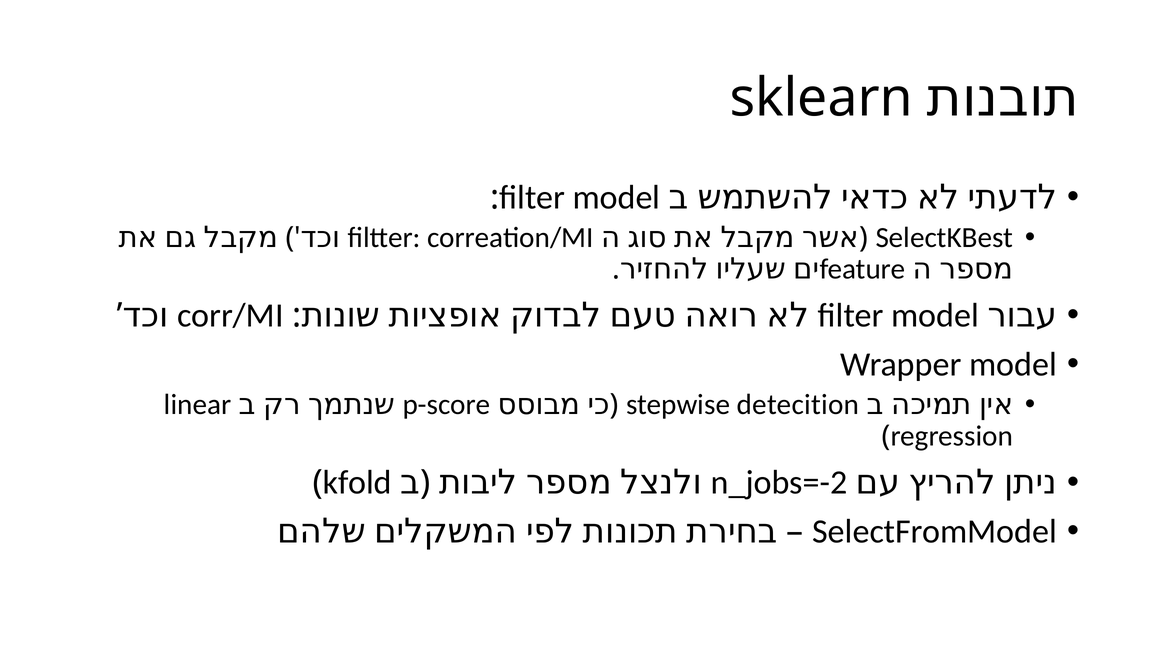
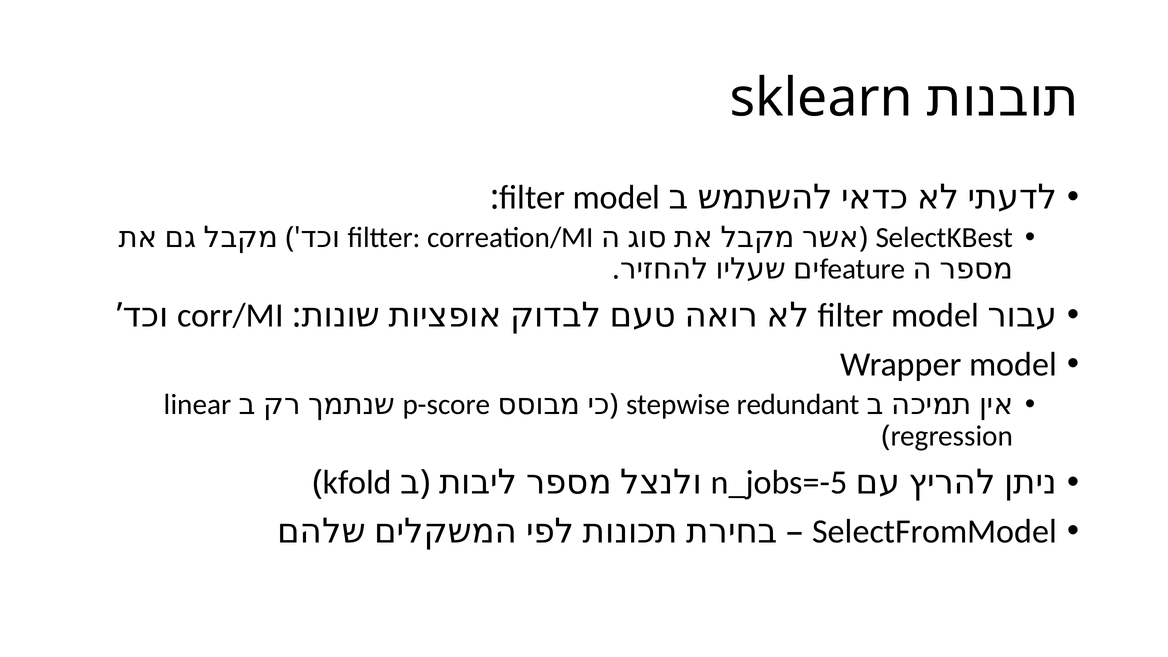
detecition: detecition -> redundant (798, 405)
n_jobs=-2: n_jobs=-2 -> n_jobs=-5 (779, 483)
